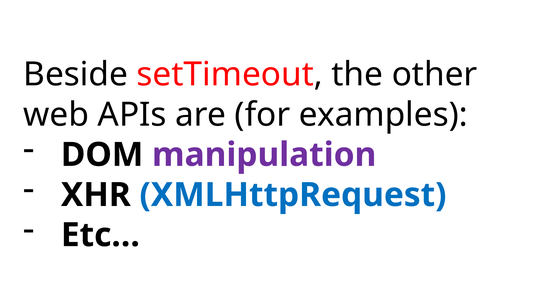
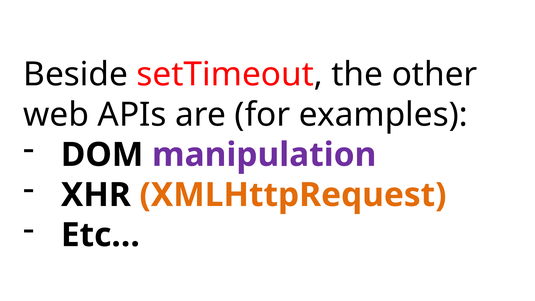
XMLHttpRequest colour: blue -> orange (293, 195)
